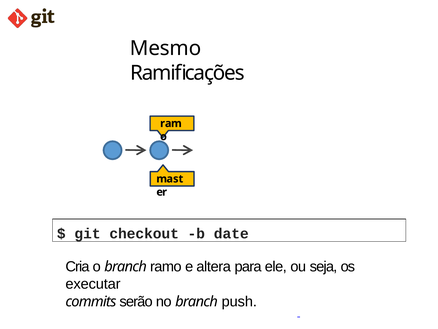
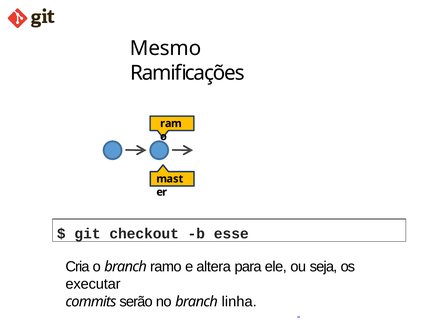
date: date -> esse (231, 233)
push: push -> linha (239, 301)
